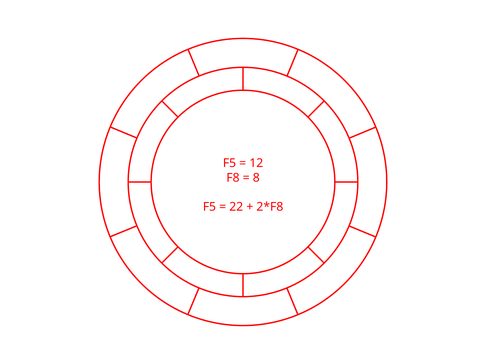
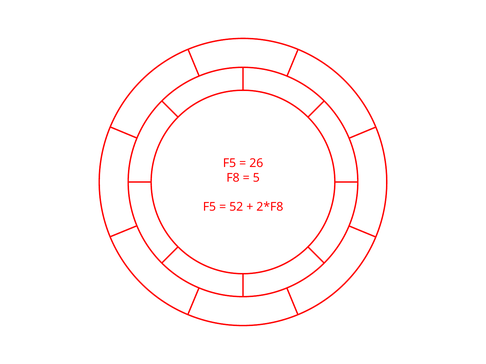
12: 12 -> 26 (256, 163)
8: 8 -> 5 (256, 178)
22: 22 -> 52 (236, 207)
